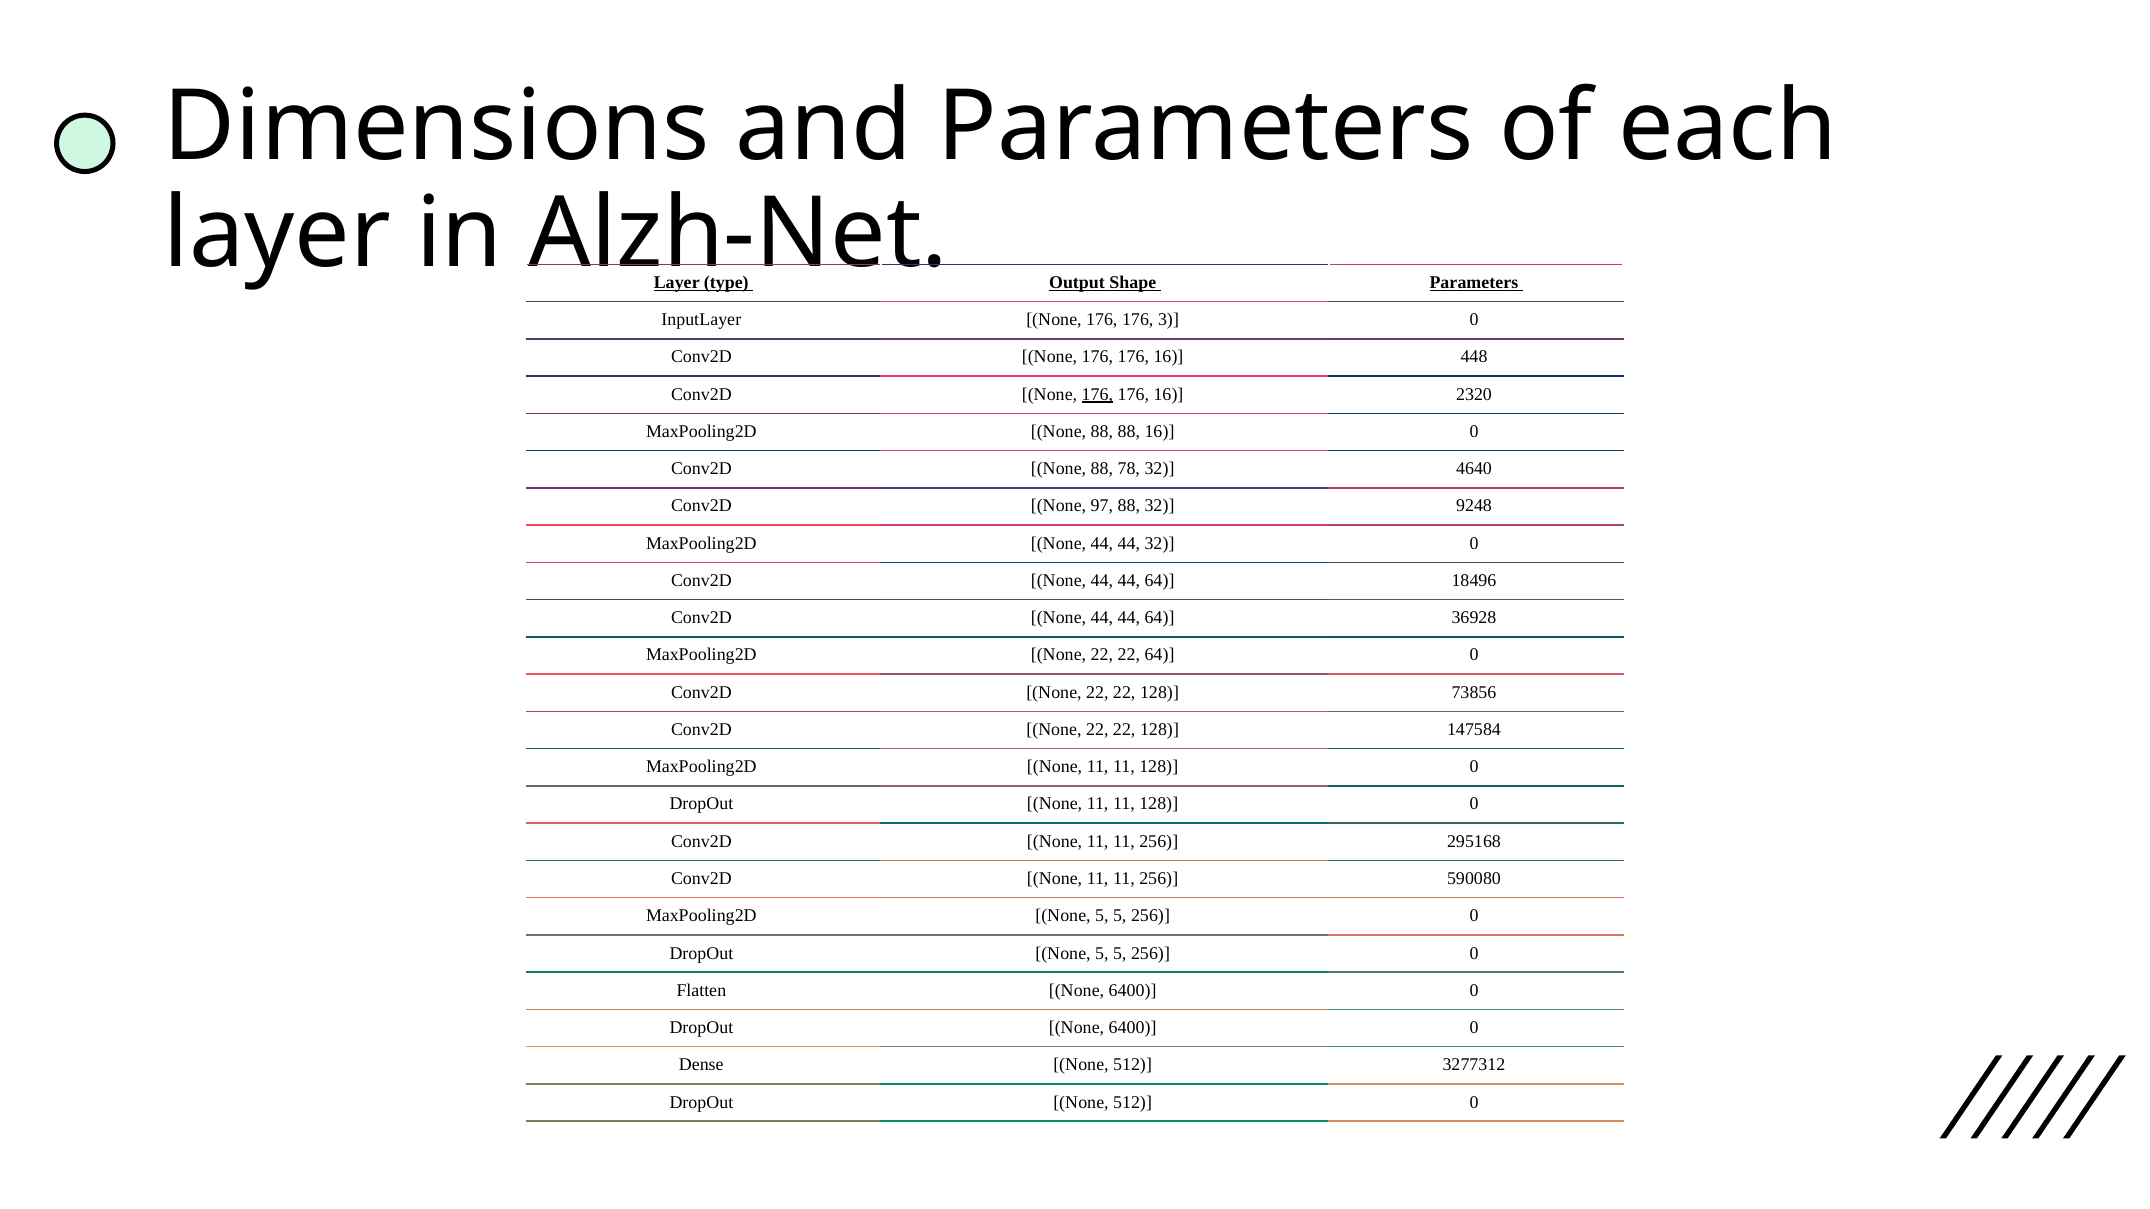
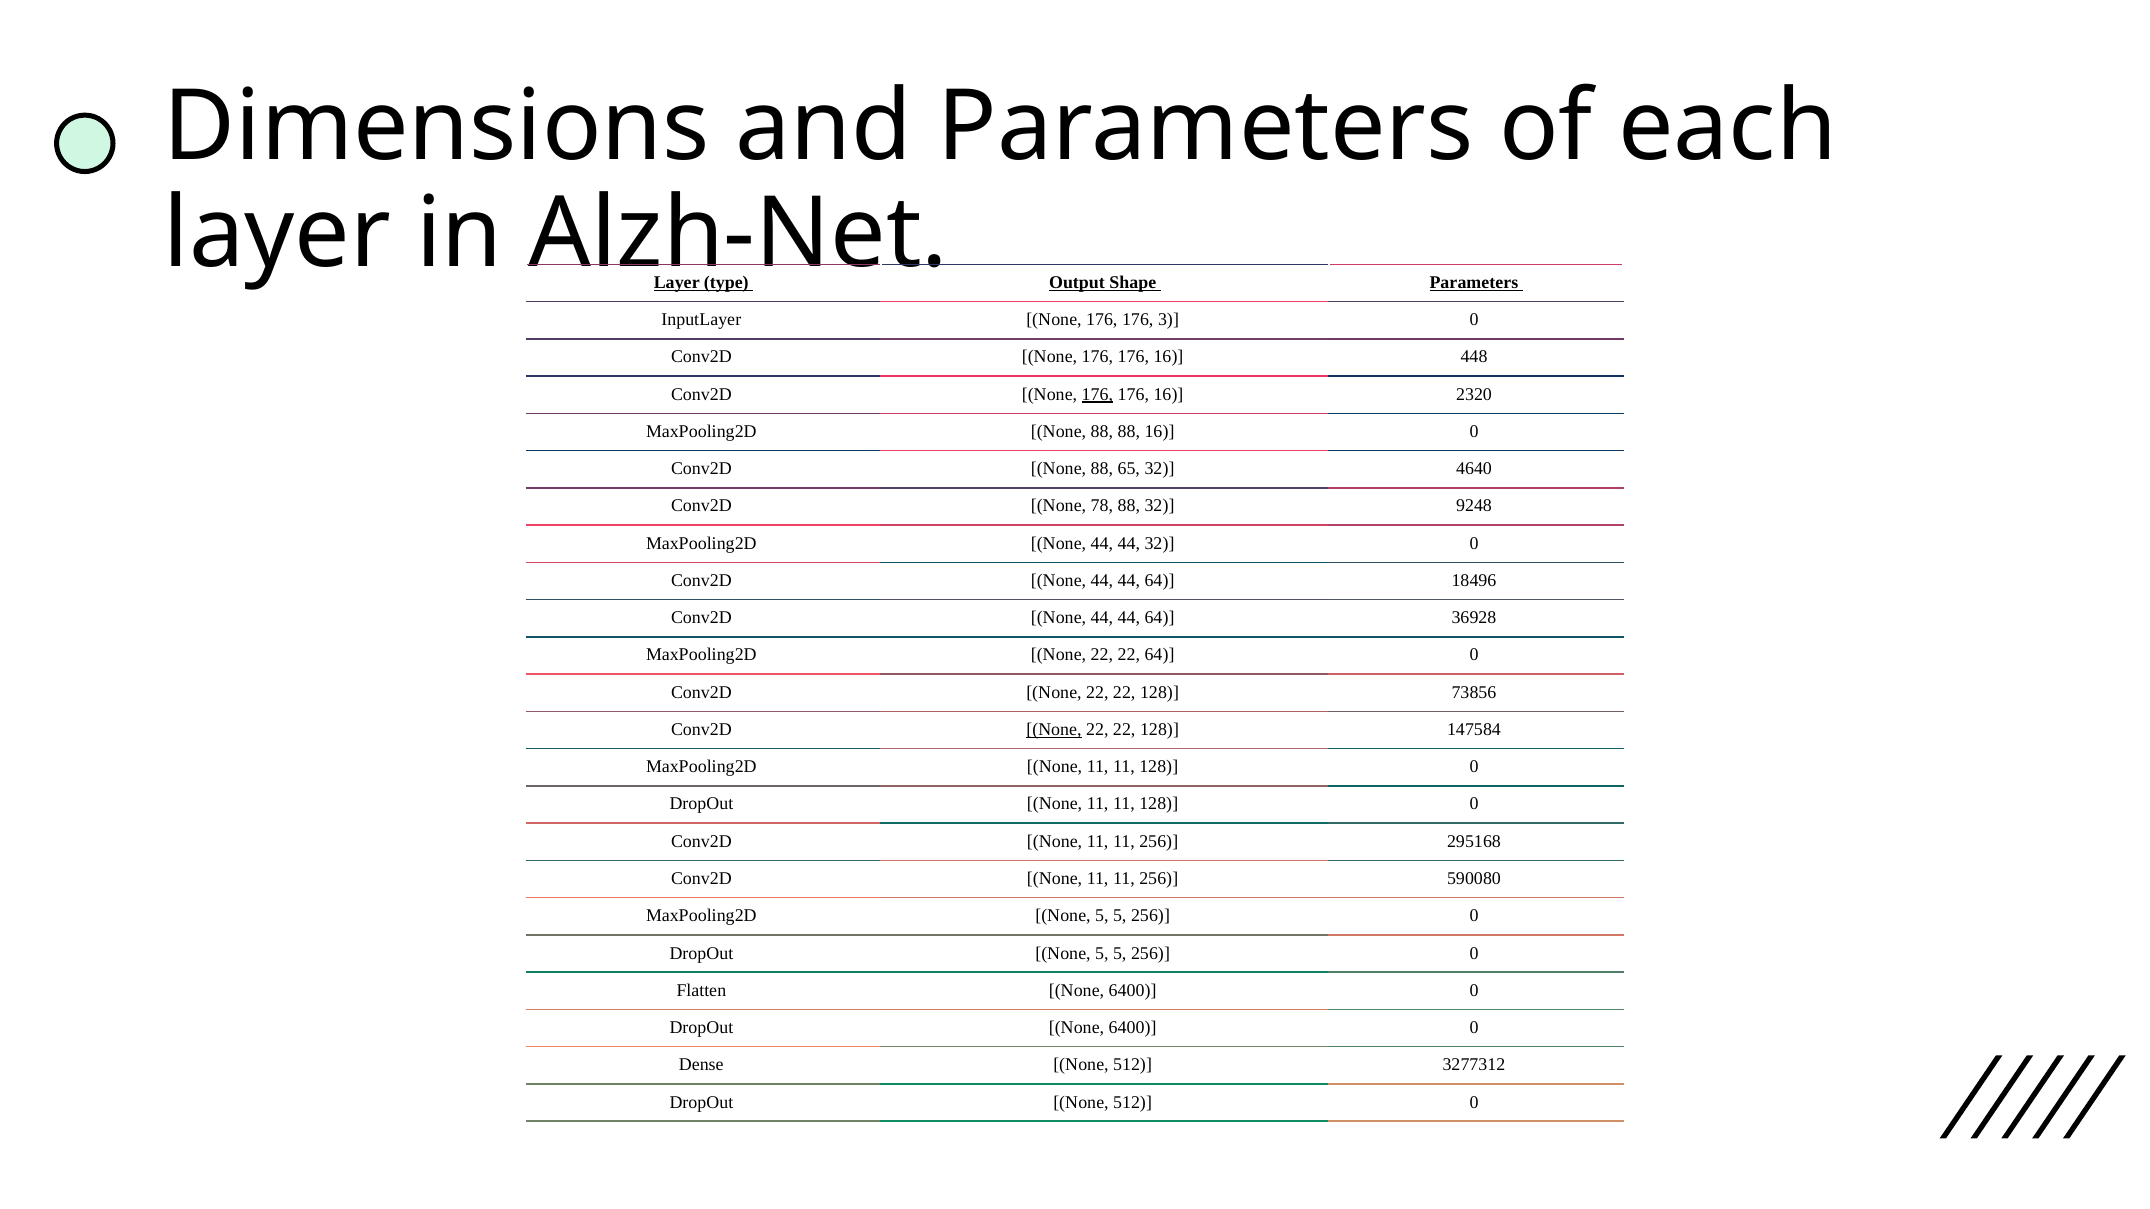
78: 78 -> 65 (1129, 469)
97: 97 -> 78 (1102, 506)
None underline: none -> present (1054, 730)
